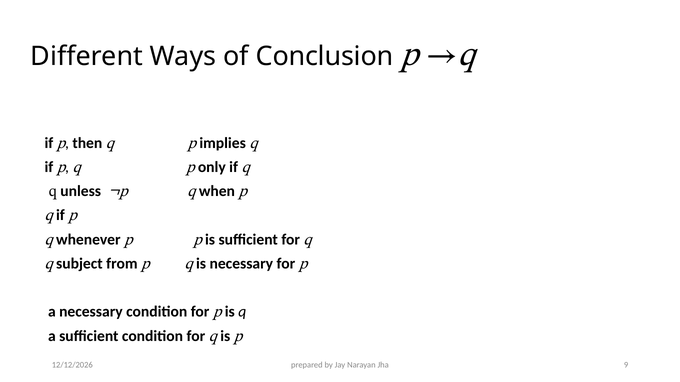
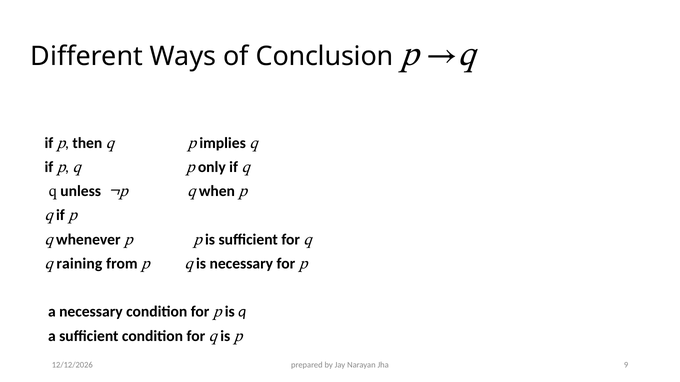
subject: subject -> raining (79, 264)
